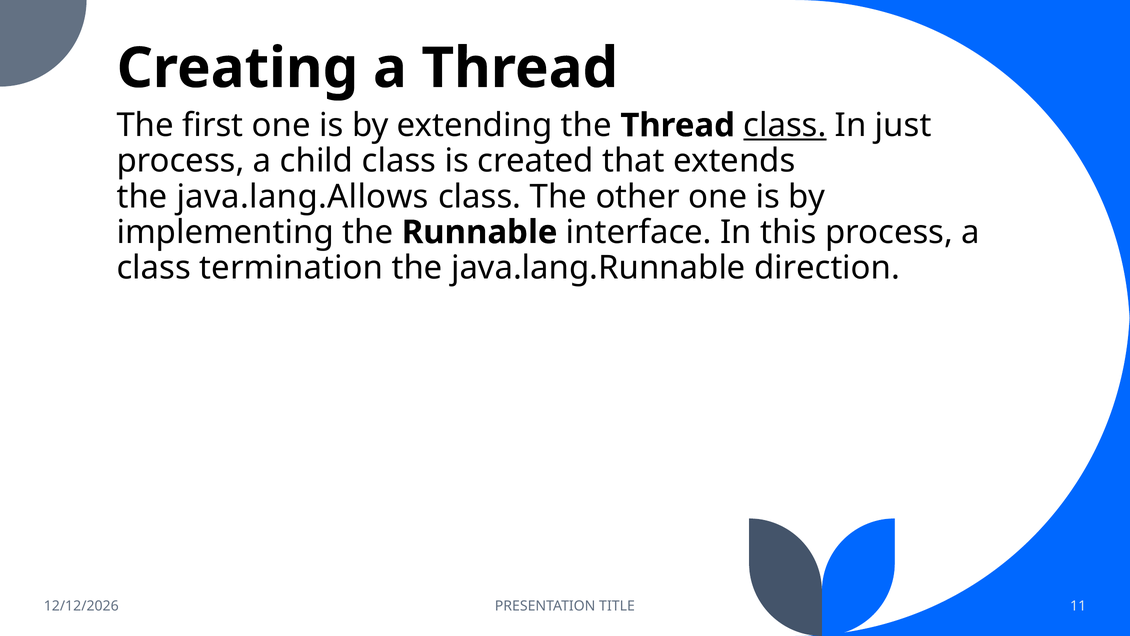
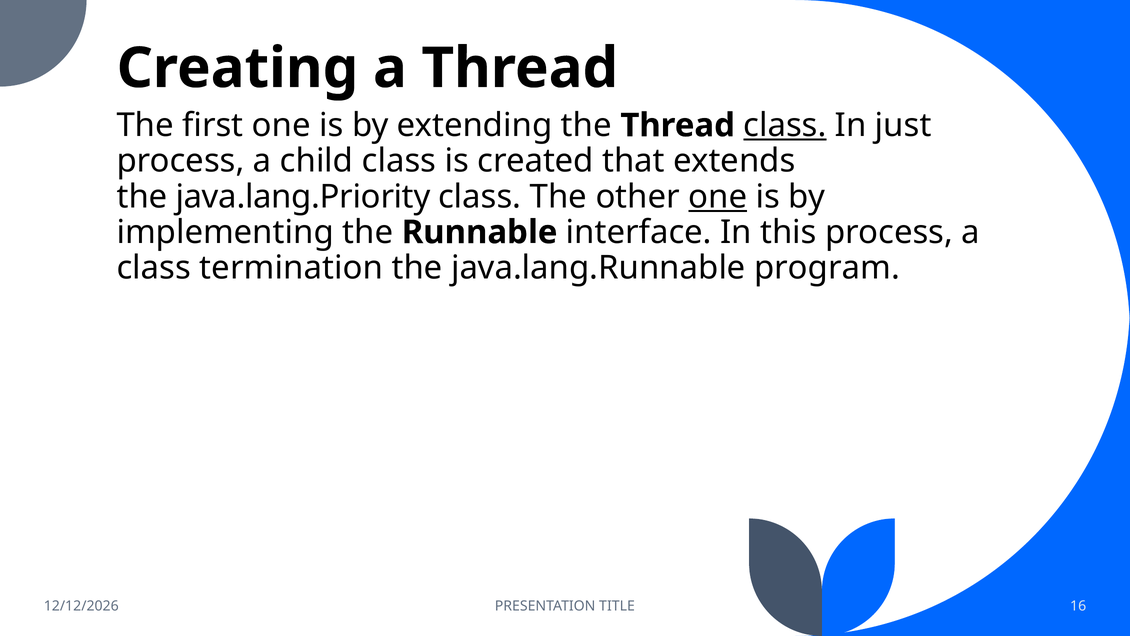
java.lang.Allows: java.lang.Allows -> java.lang.Priority (303, 197)
one underline: none -> present (718, 197)
direction: direction -> program (827, 268)
11: 11 -> 16 (1078, 606)
